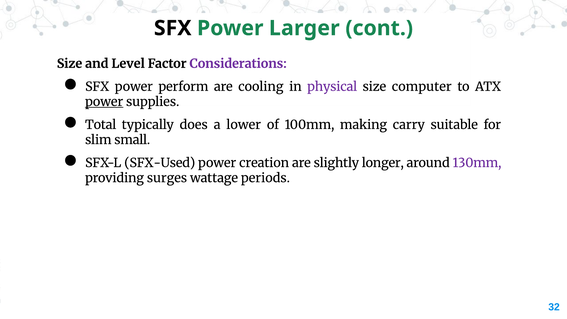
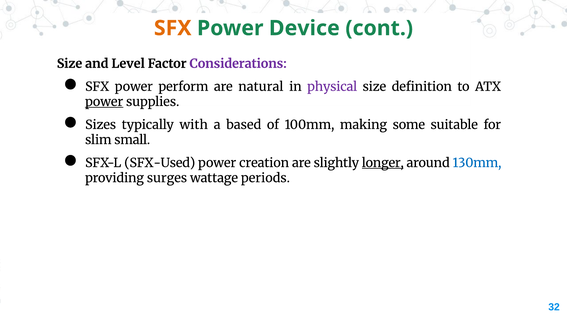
SFX colour: black -> orange (173, 28)
Larger: Larger -> Device (304, 28)
cooling: cooling -> natural (261, 87)
computer: computer -> definition (422, 87)
Total: Total -> Sizes (101, 125)
does: does -> with (194, 125)
lower: lower -> based (244, 125)
carry: carry -> some (409, 125)
longer underline: none -> present (383, 163)
130mm colour: purple -> blue (477, 163)
